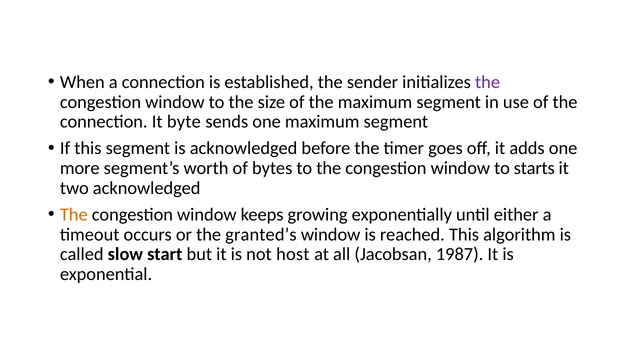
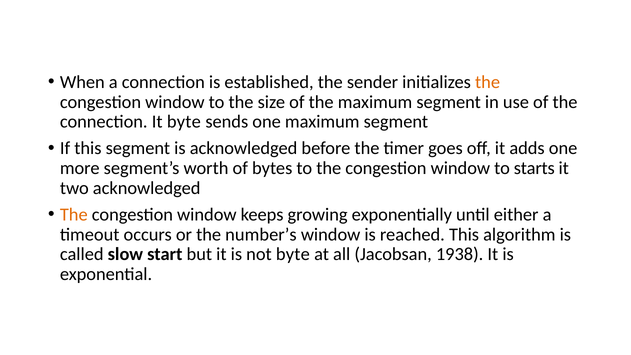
the colour: purple -> orange (488, 82)
granted’s: granted’s -> number’s (261, 234)
not host: host -> byte (293, 254)
1987: 1987 -> 1938 (460, 254)
